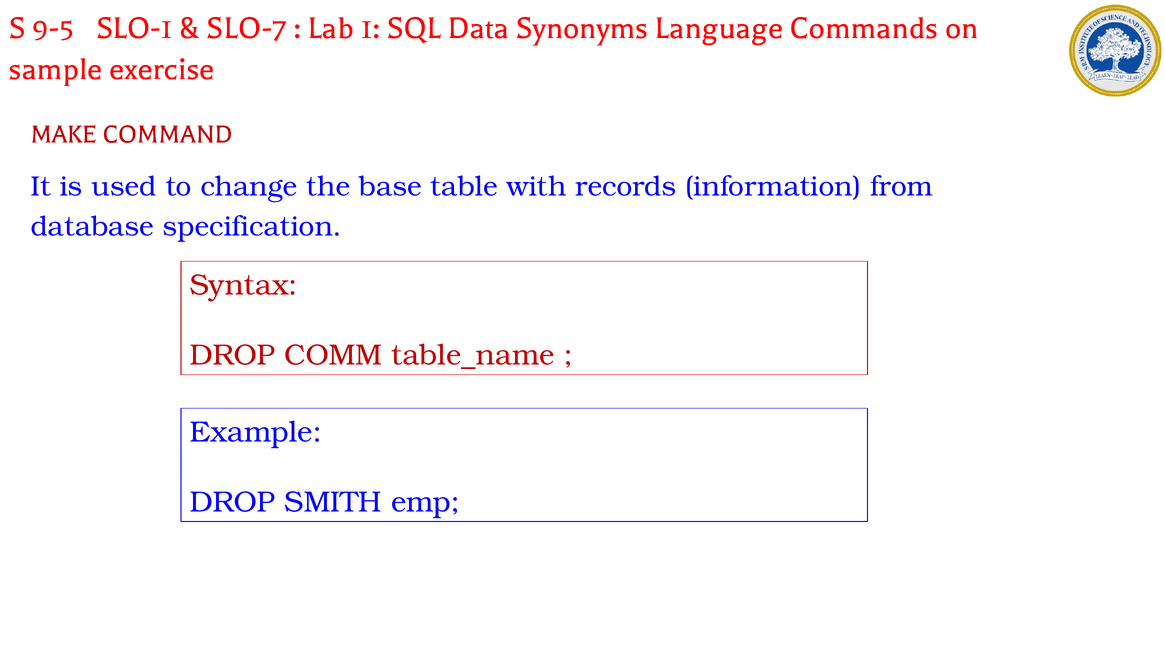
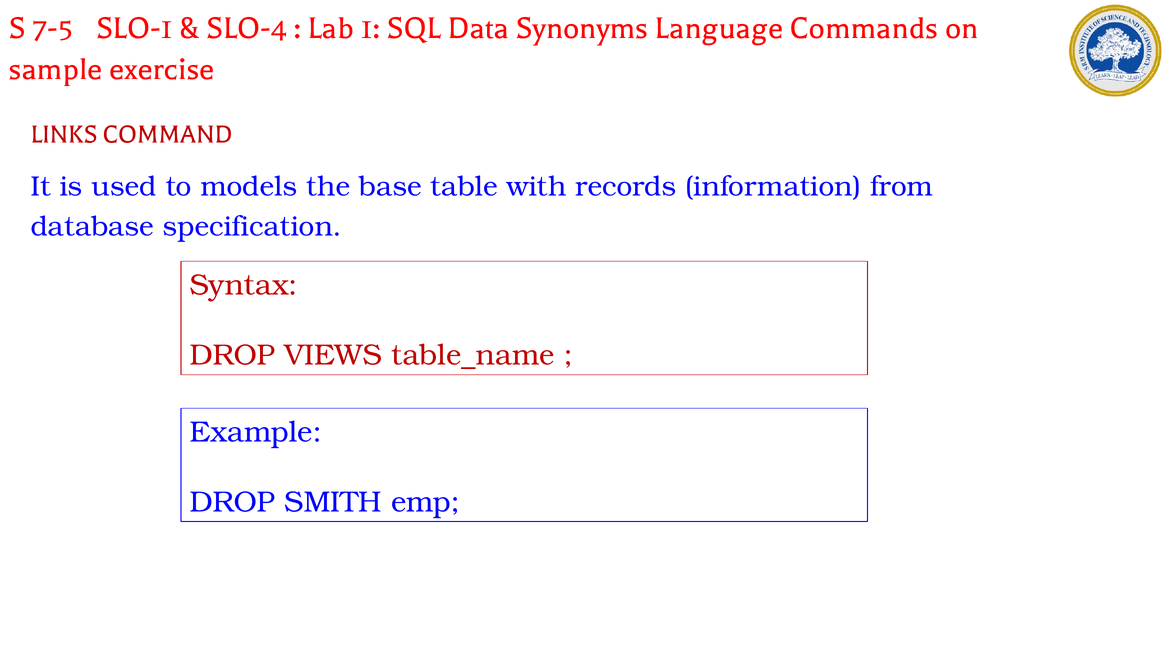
9-5: 9-5 -> 7-5 (53, 27)
SLO-7: SLO-7 -> SLO-4 (247, 27)
MAKE: MAKE -> LINKS (64, 134)
change: change -> models (249, 186)
COMM: COMM -> VIEWS (333, 355)
